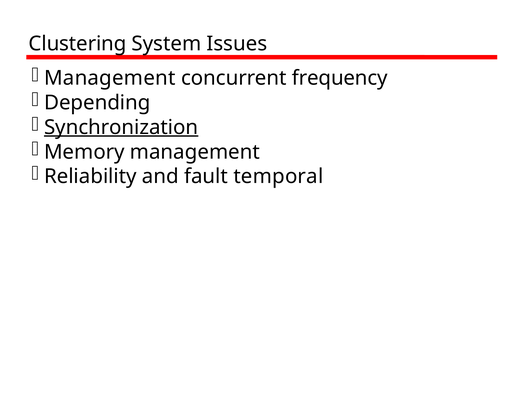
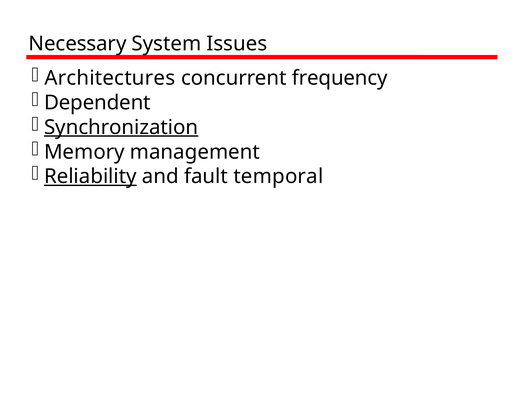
Clustering: Clustering -> Necessary (78, 44)
Management: Management -> Architectures (110, 78)
Depending: Depending -> Dependent (97, 103)
Reliability underline: none -> present (90, 177)
